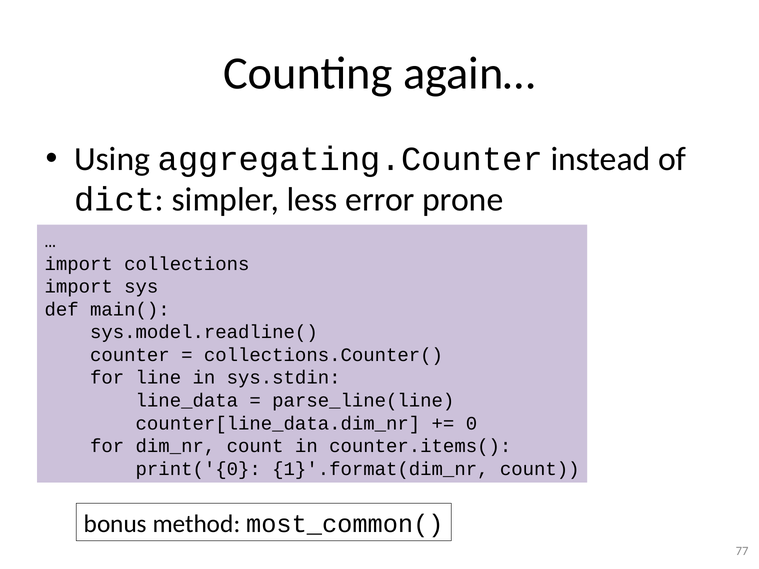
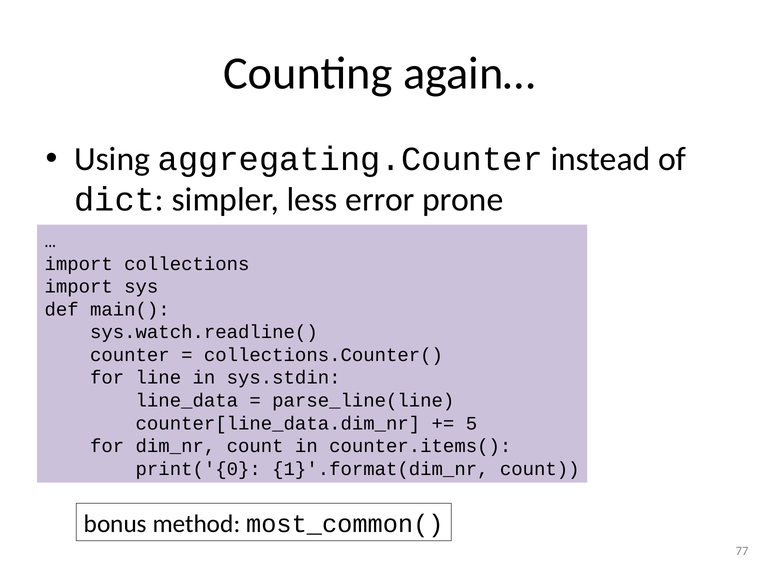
sys.model.readline(: sys.model.readline( -> sys.watch.readline( (204, 332)
0: 0 -> 5 (471, 423)
